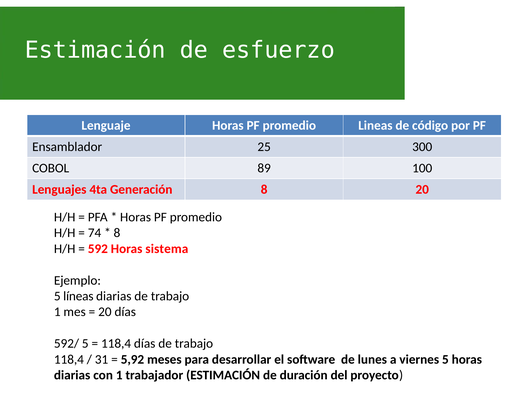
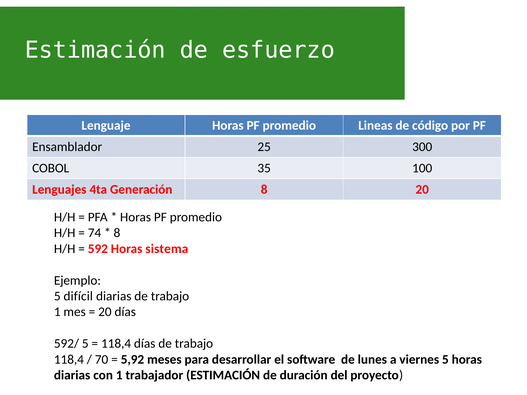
89: 89 -> 35 (264, 168)
líneas: líneas -> difícil (78, 296)
31: 31 -> 70 (102, 360)
